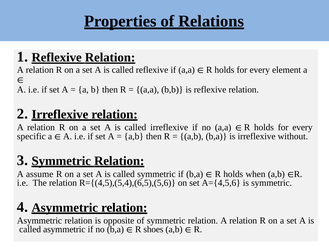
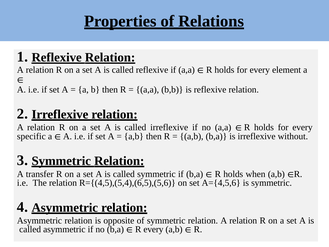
assume: assume -> transfer (40, 174)
R shoes: shoes -> every (153, 229)
